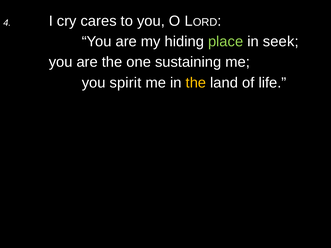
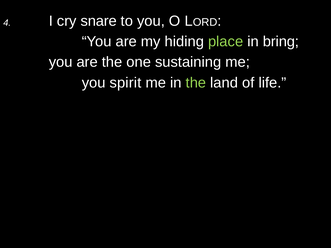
cares: cares -> snare (99, 21)
seek: seek -> bring (281, 42)
the colour: yellow -> light green (196, 83)
